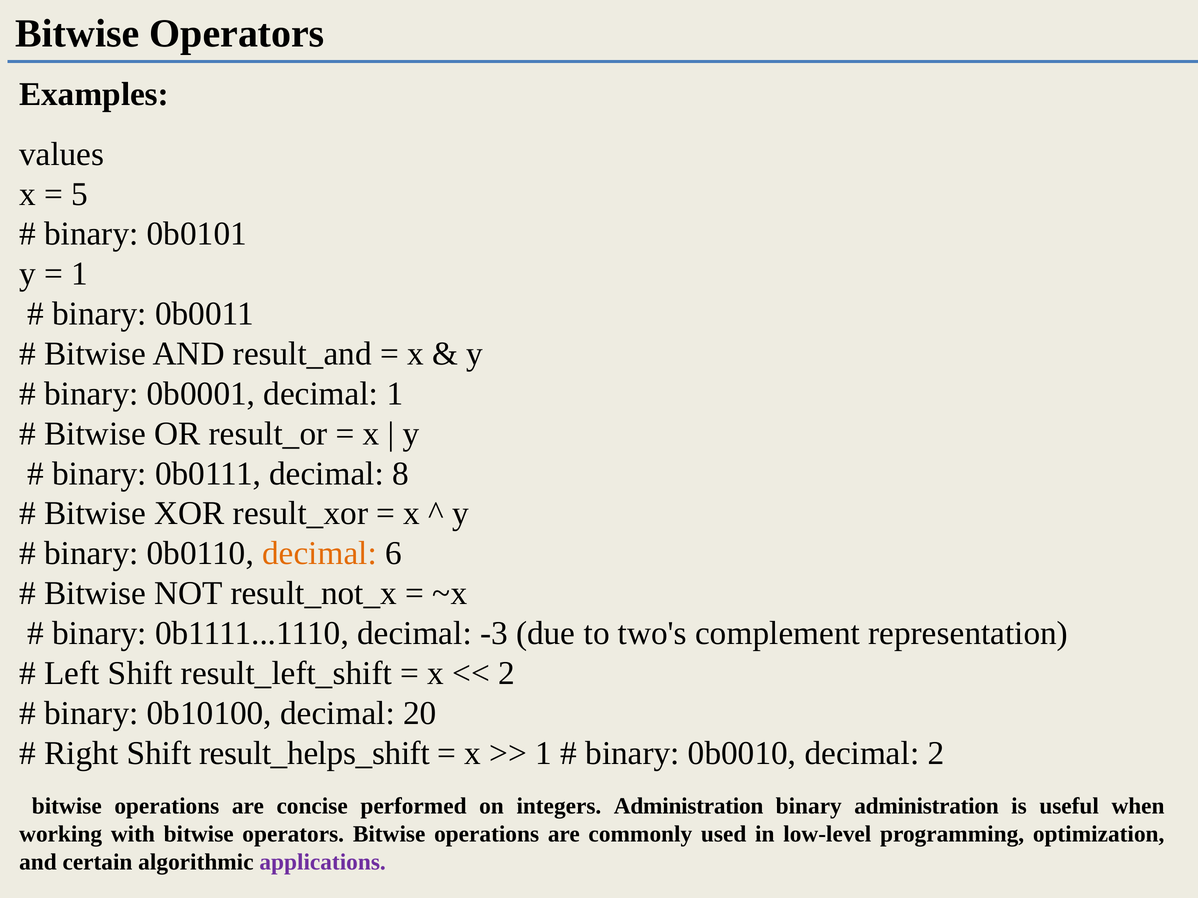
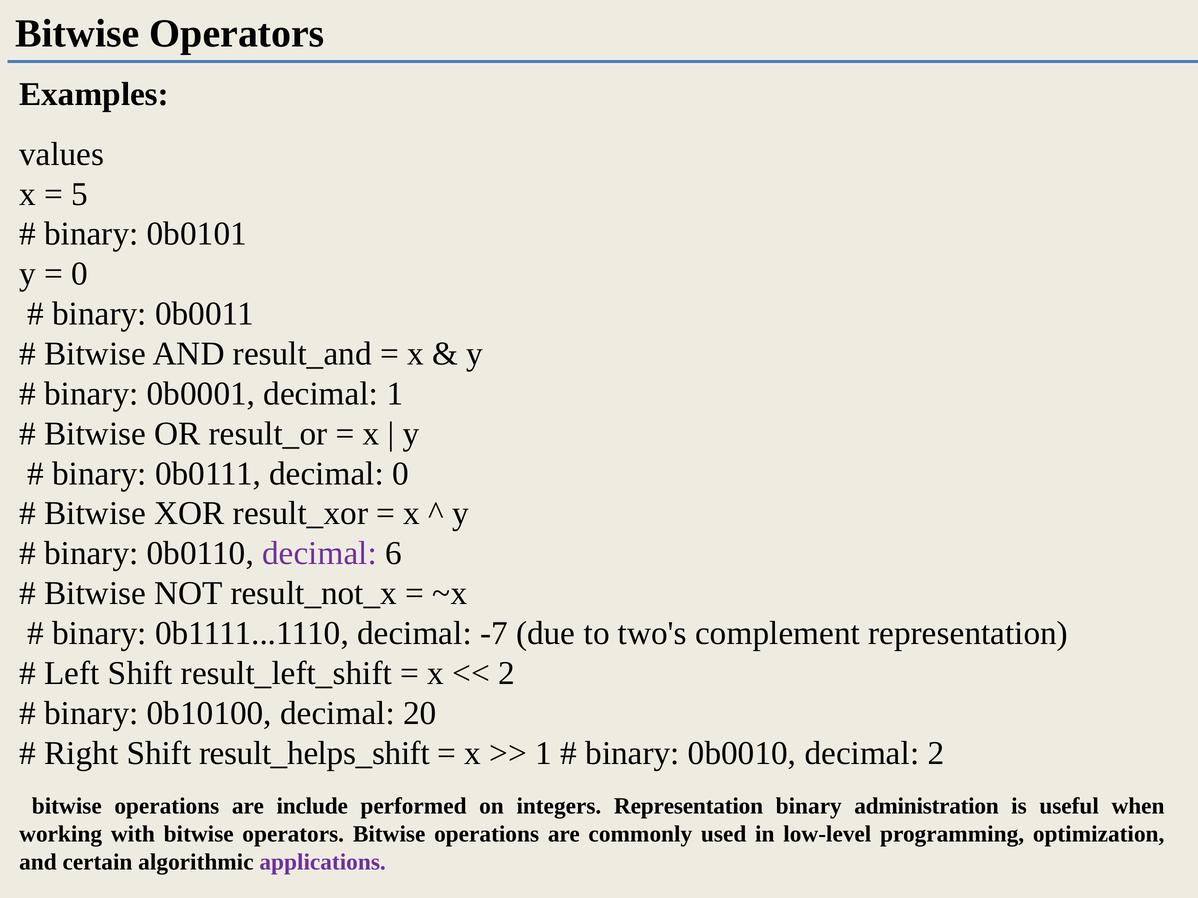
1: 1 -> 0 (80, 274)
decimal 8: 8 -> 0 (401, 474)
decimal colour: orange -> purple (320, 554)
-3: -3 -> -7 (494, 634)
concise: concise -> include (312, 807)
integers Administration: Administration -> Representation (689, 807)
